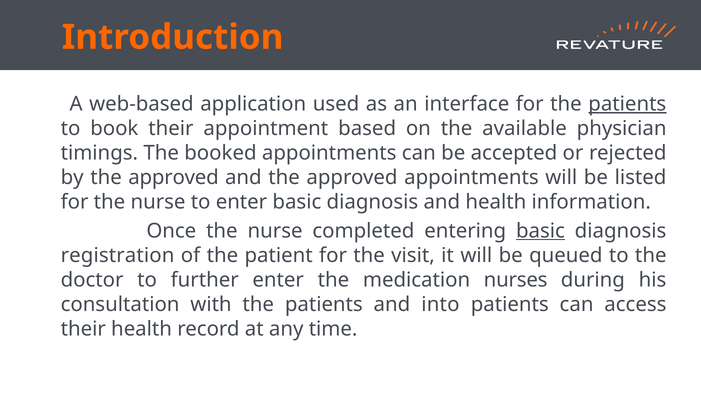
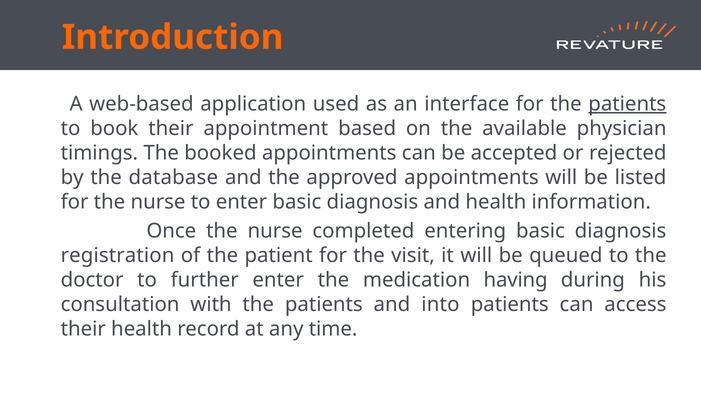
by the approved: approved -> database (173, 178)
basic underline: present -> none (540, 231)
nurses: nurses -> having (516, 280)
